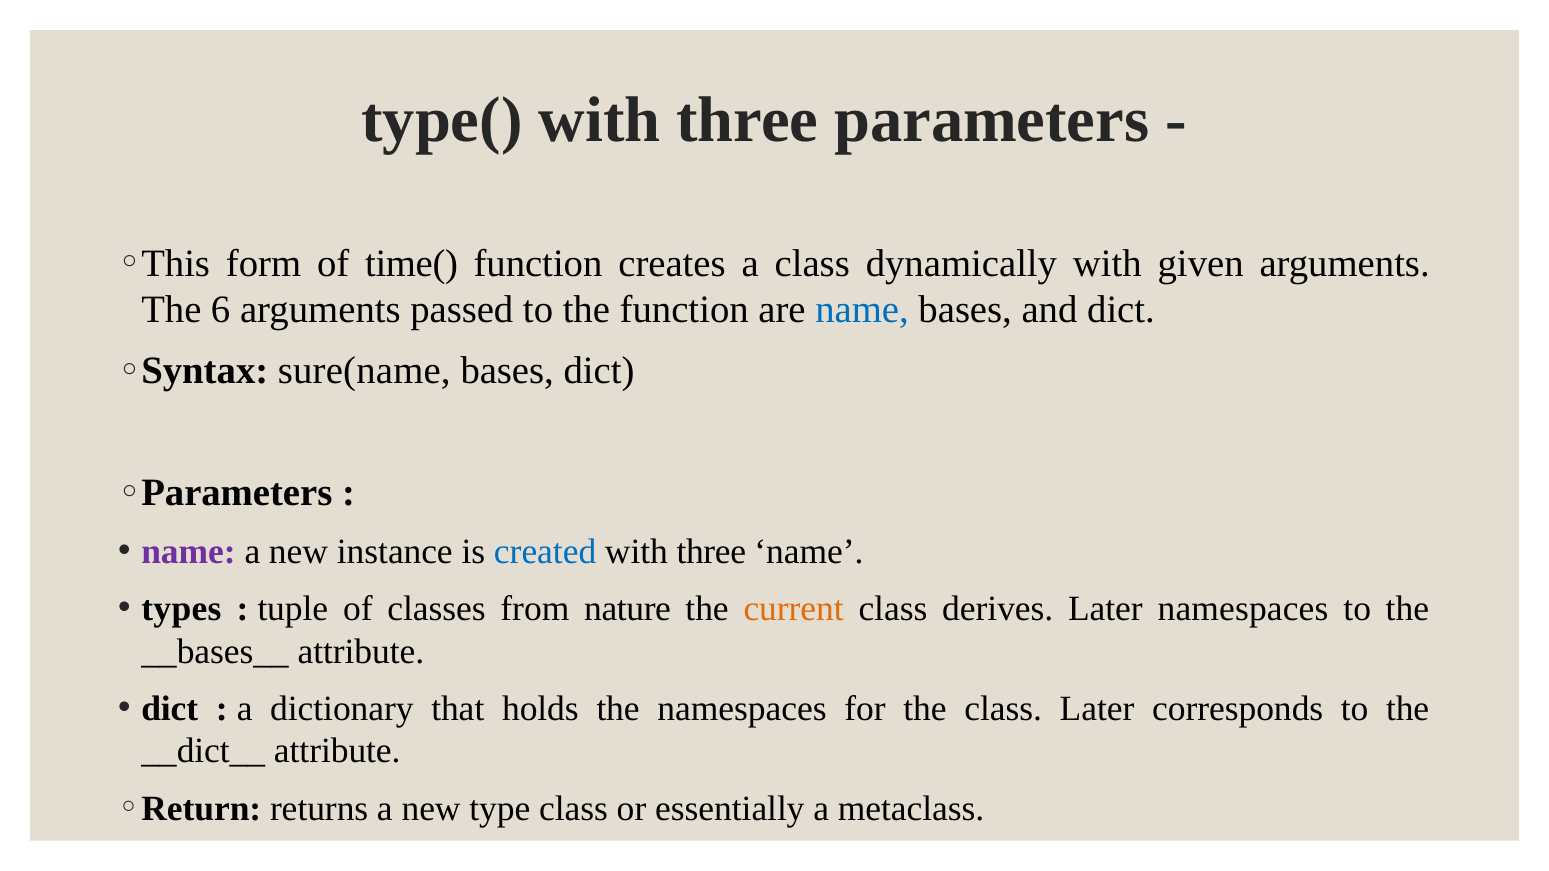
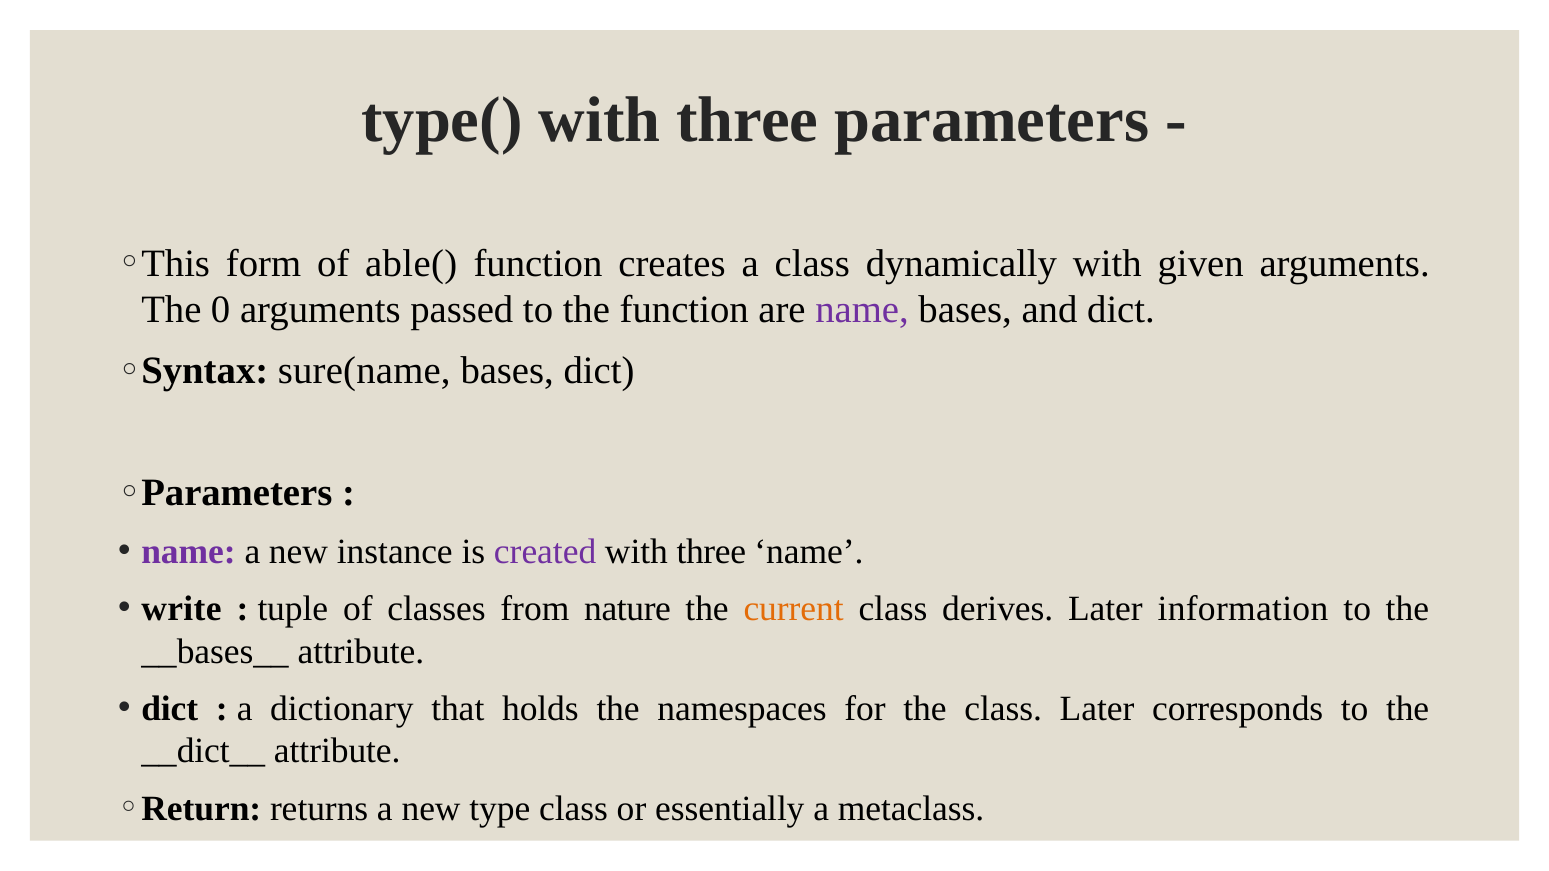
time(: time( -> able( (411, 264)
6: 6 -> 0 (221, 310)
name colour: blue -> purple (862, 310)
created colour: blue -> purple (545, 552)
types: types -> write (181, 609)
Later namespaces: namespaces -> information (1243, 609)
